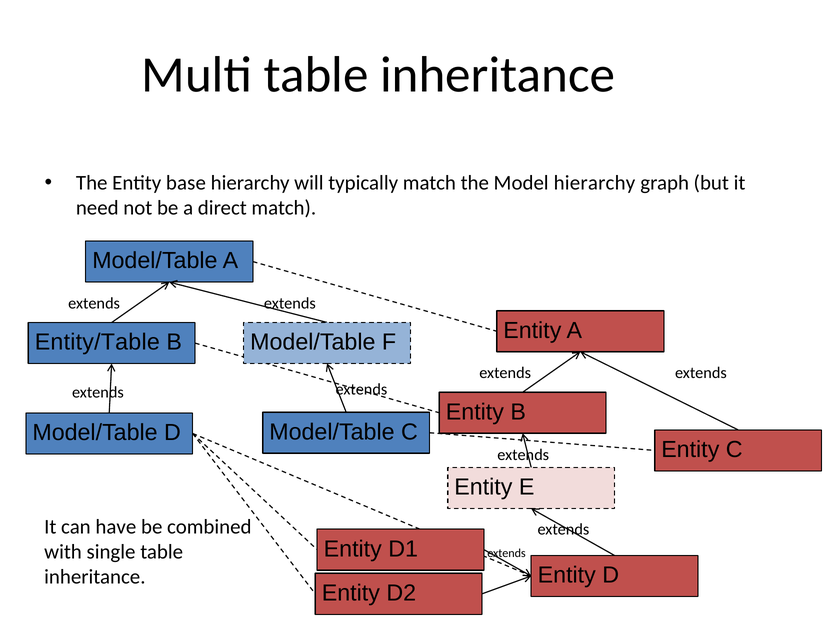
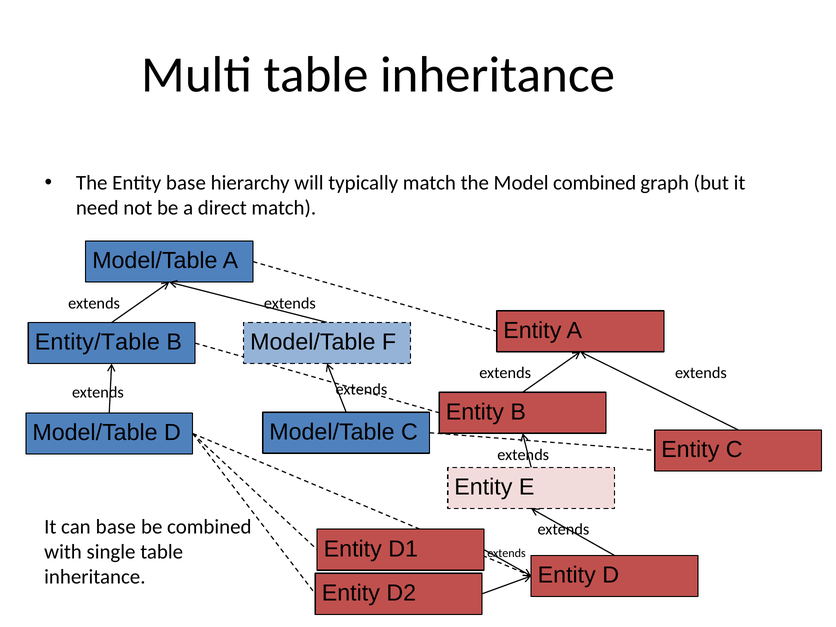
Model hierarchy: hierarchy -> combined (595, 183)
can have: have -> base (116, 527)
